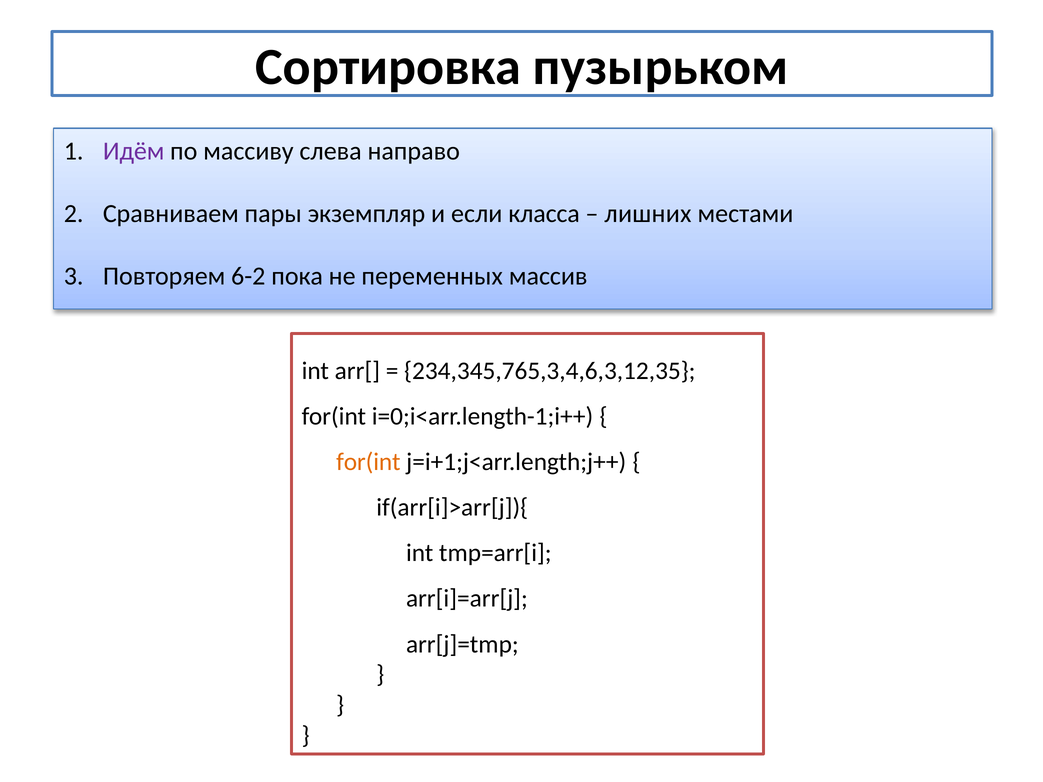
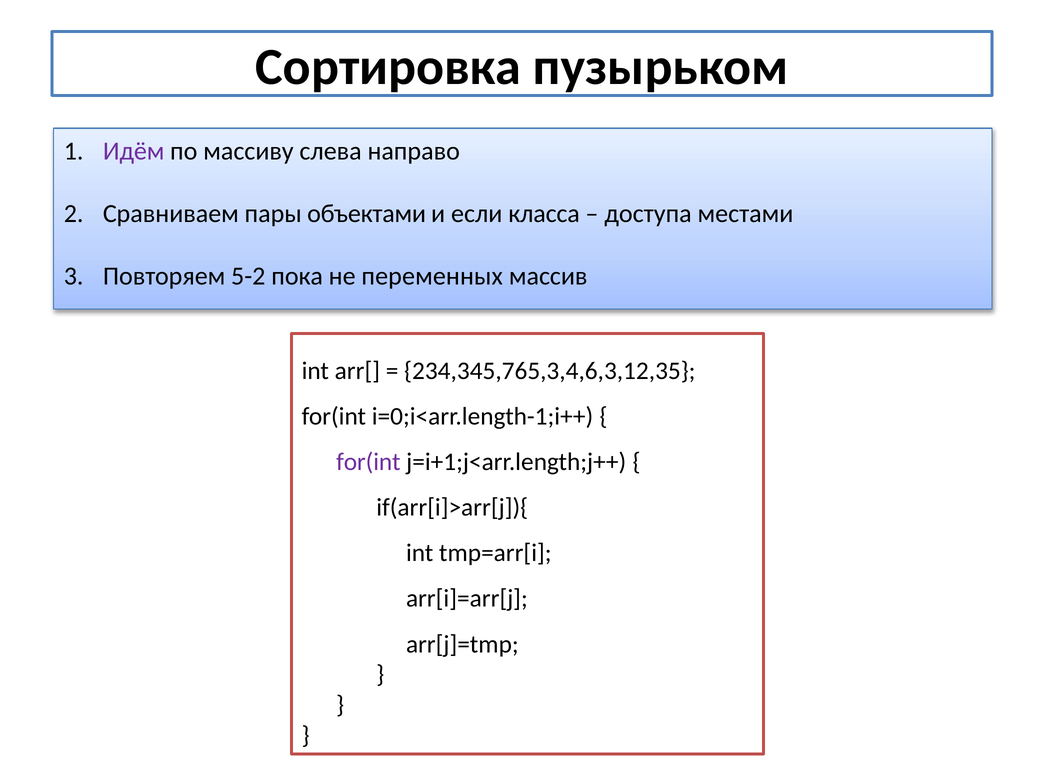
экземпляр: экземпляр -> объектами (367, 214)
лишних: лишних -> доступа (648, 214)
6-2: 6-2 -> 5-2 (248, 276)
for(int colour: orange -> purple (368, 462)
